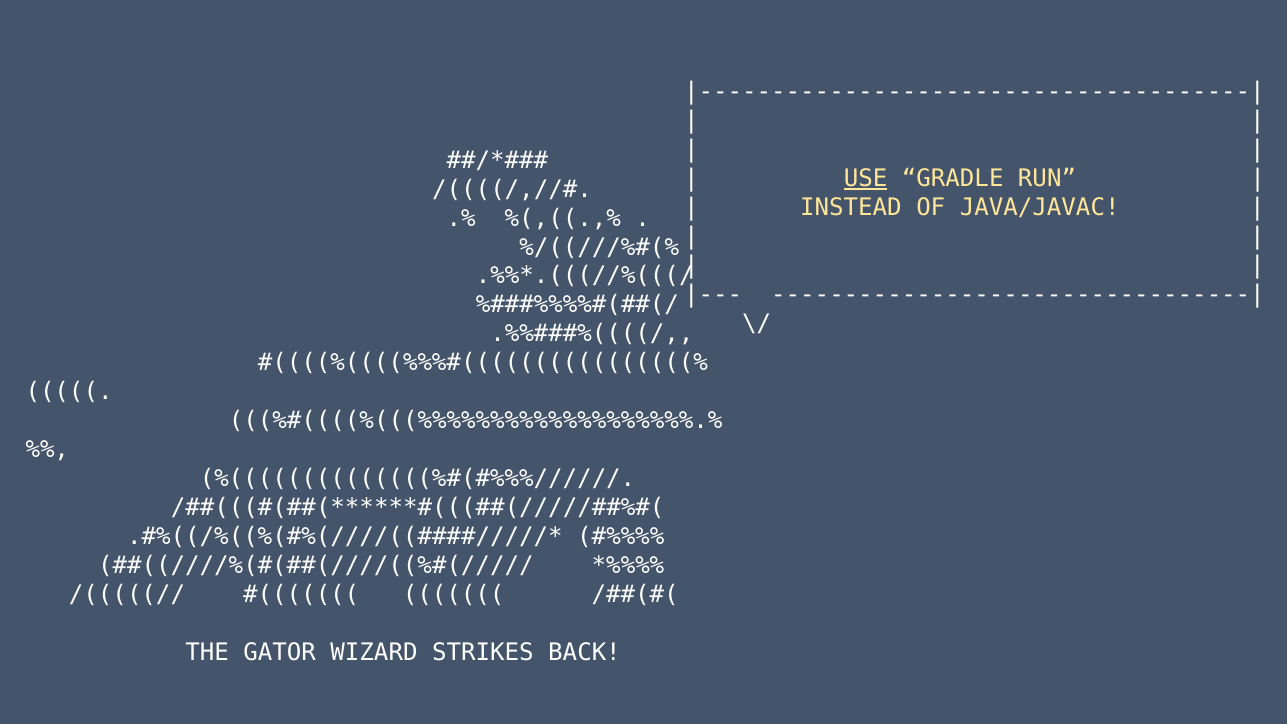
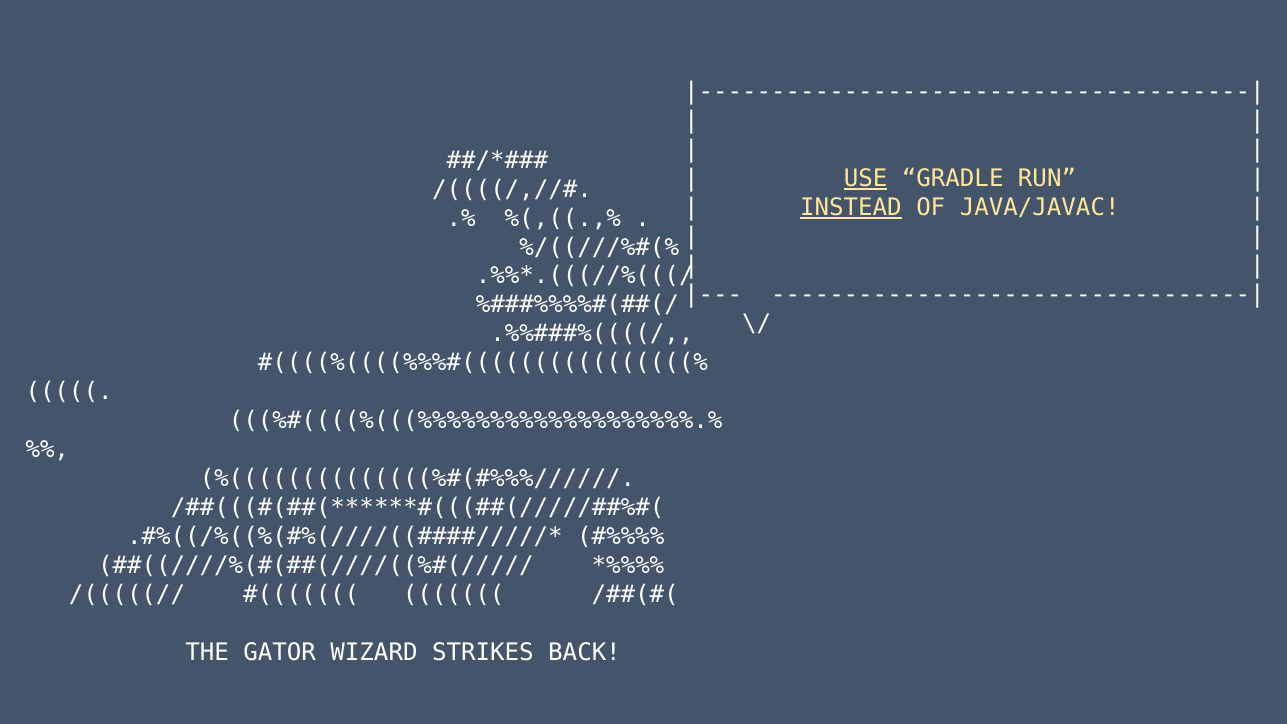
INSTEAD underline: none -> present (851, 208)
